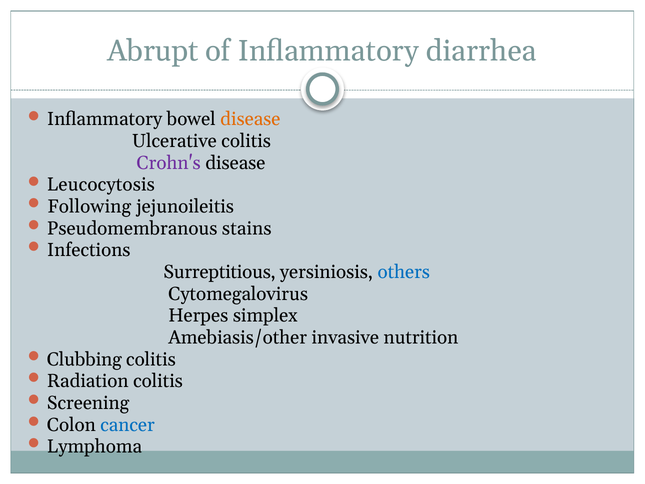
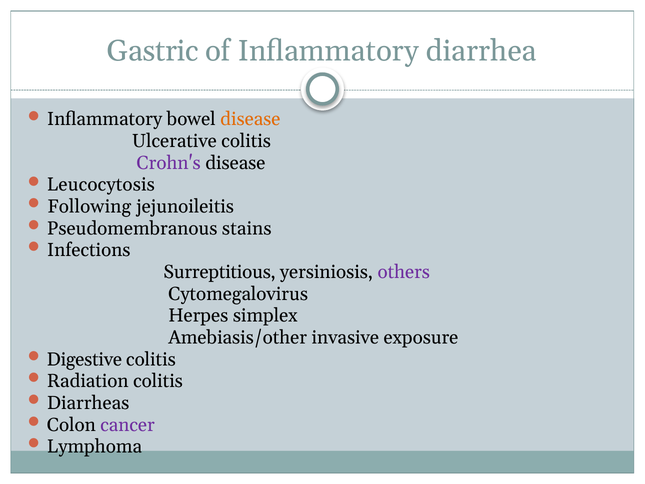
Abrupt: Abrupt -> Gastric (153, 51)
others colour: blue -> purple (404, 272)
nutrition: nutrition -> exposure (421, 337)
Clubbing: Clubbing -> Digestive (84, 359)
Screening: Screening -> Diarrheas (88, 403)
cancer colour: blue -> purple (128, 425)
